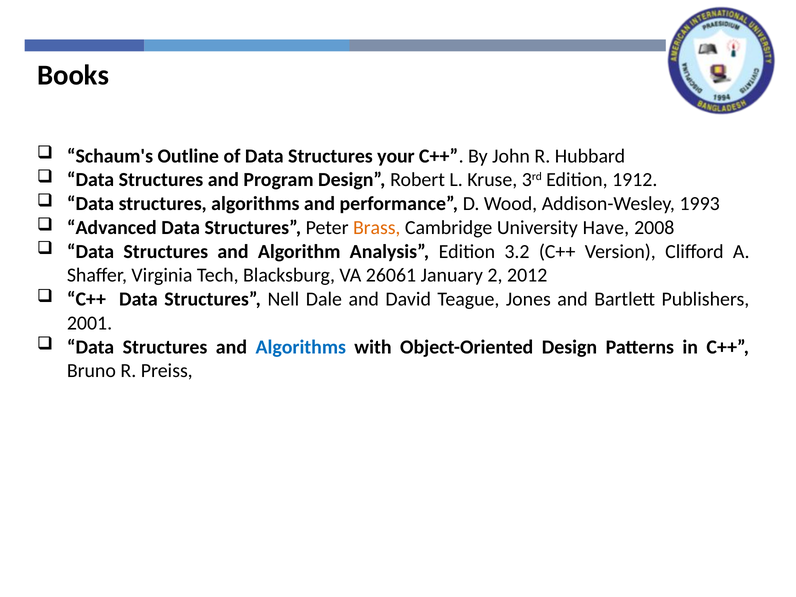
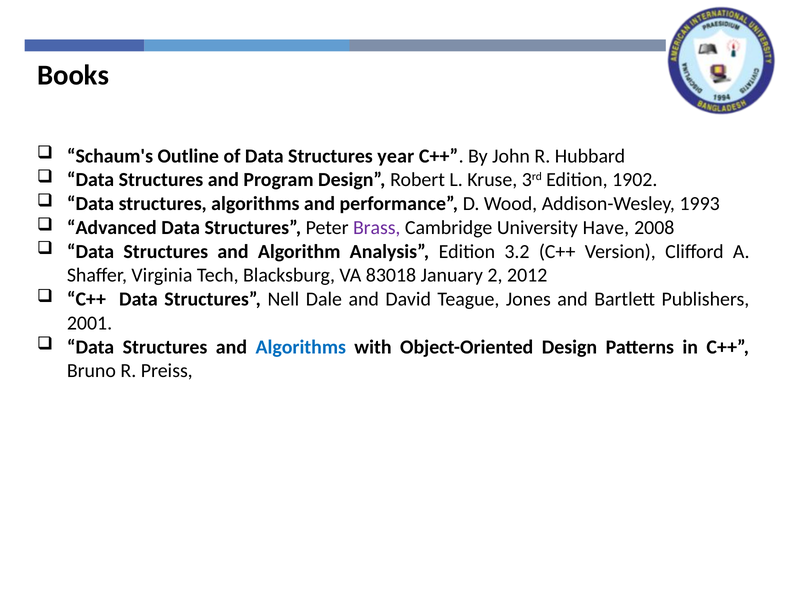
your: your -> year (396, 156)
1912: 1912 -> 1902 (635, 180)
Brass colour: orange -> purple (377, 228)
26061: 26061 -> 83018 (391, 275)
